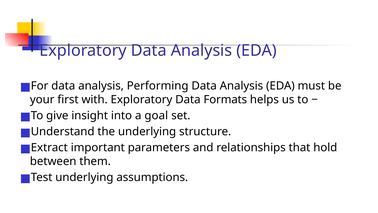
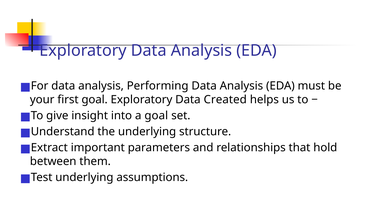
first with: with -> goal (95, 99)
Formats: Formats -> Created (225, 99)
